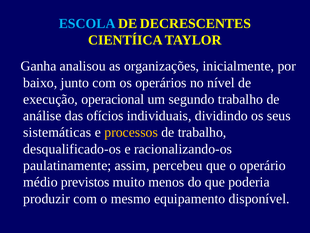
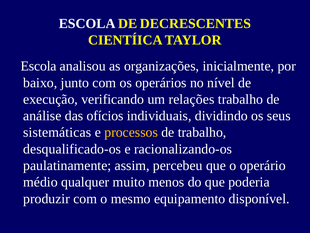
ESCOLA colour: light blue -> white (87, 23)
Ganha: Ganha -> Escola (39, 66)
operacional: operacional -> verificando (113, 99)
segundo: segundo -> relações (191, 99)
previstos: previstos -> qualquer (85, 182)
